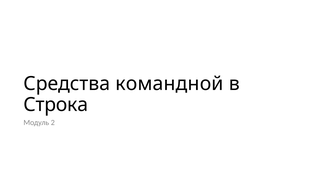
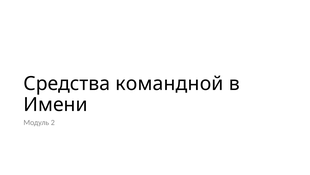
Строка: Строка -> Имени (56, 104)
